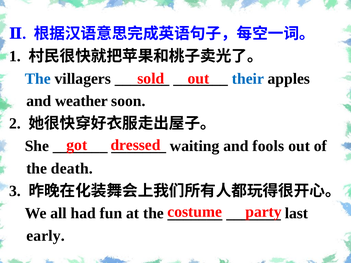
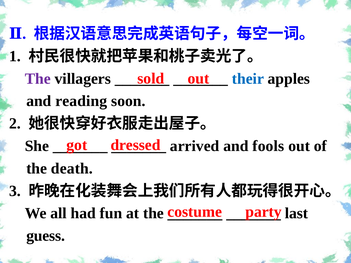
The colour: blue -> purple (38, 79)
weather: weather -> reading (81, 101)
waiting: waiting -> arrived (195, 146)
early: early -> guess (46, 236)
